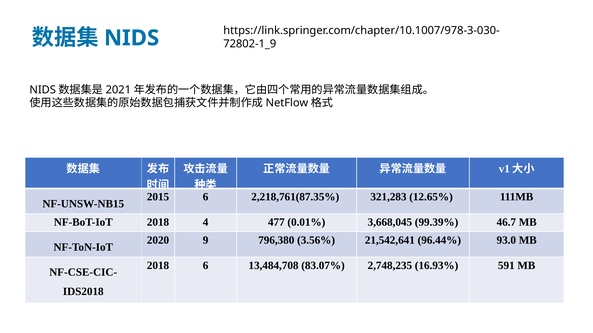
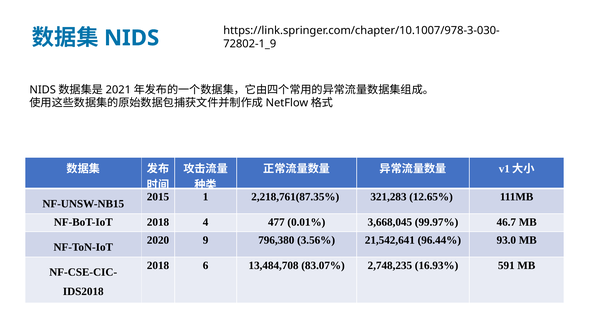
2015 6: 6 -> 1 (206, 197)
99.39%: 99.39% -> 99.97% (437, 223)
